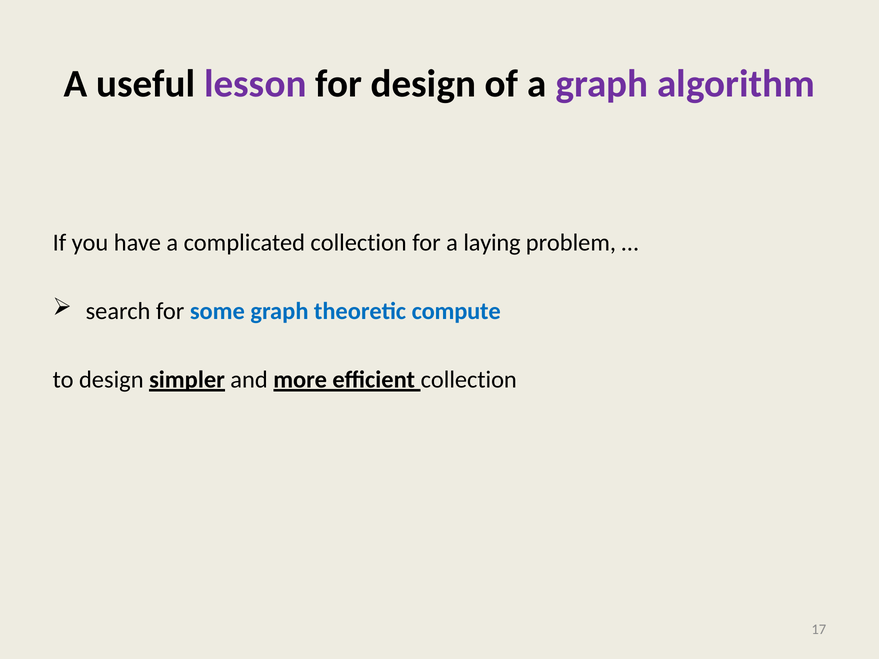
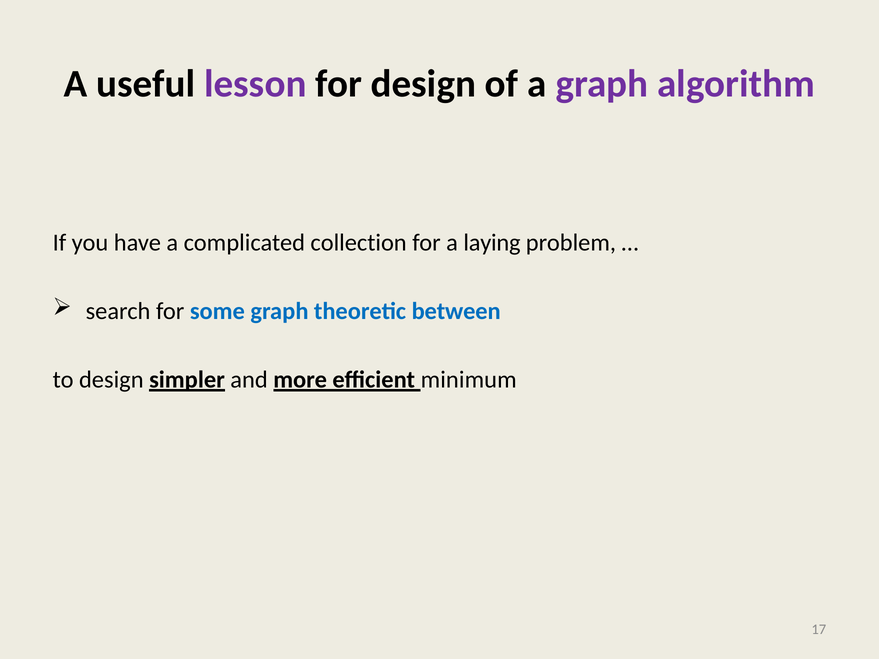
compute: compute -> between (456, 311)
efficient collection: collection -> minimum (469, 380)
